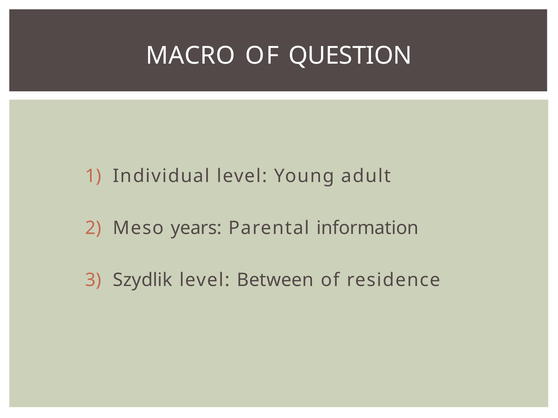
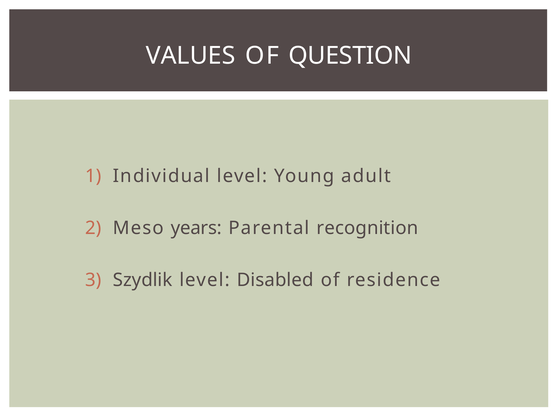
MACRO: MACRO -> VALUES (191, 56)
information: information -> recognition (367, 228)
Between: Between -> Disabled (275, 280)
